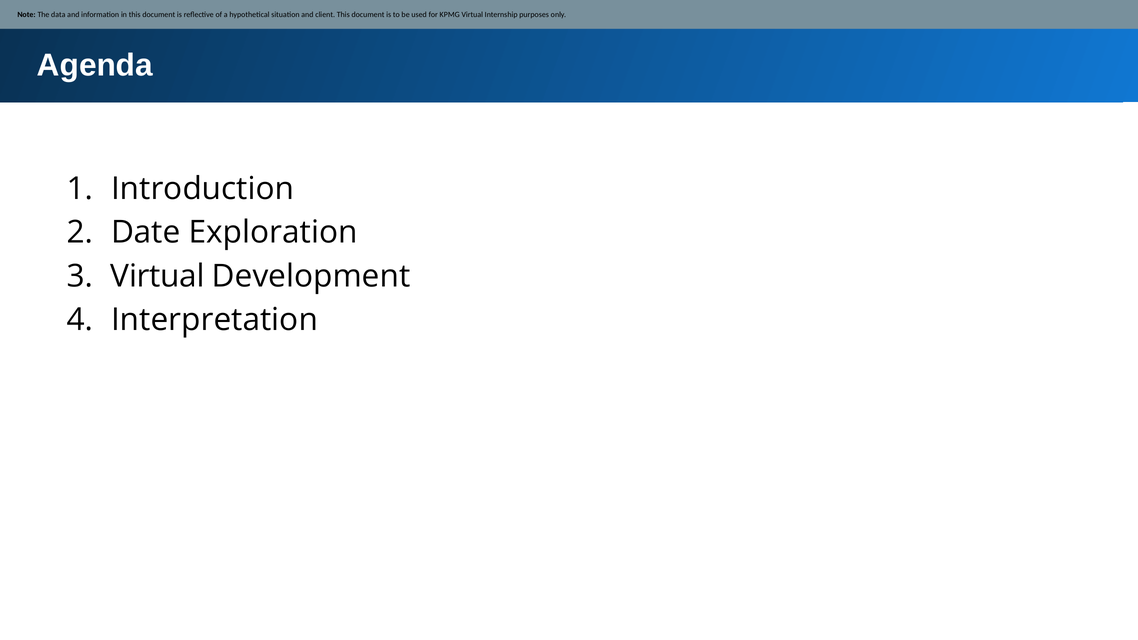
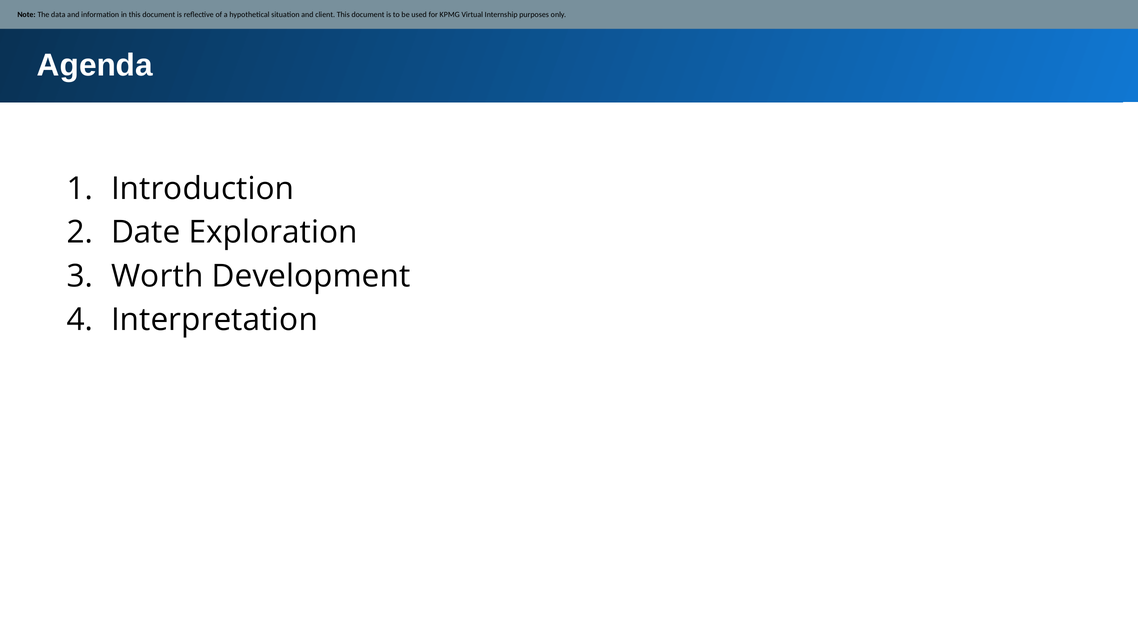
Virtual: Virtual -> Worth (157, 276)
